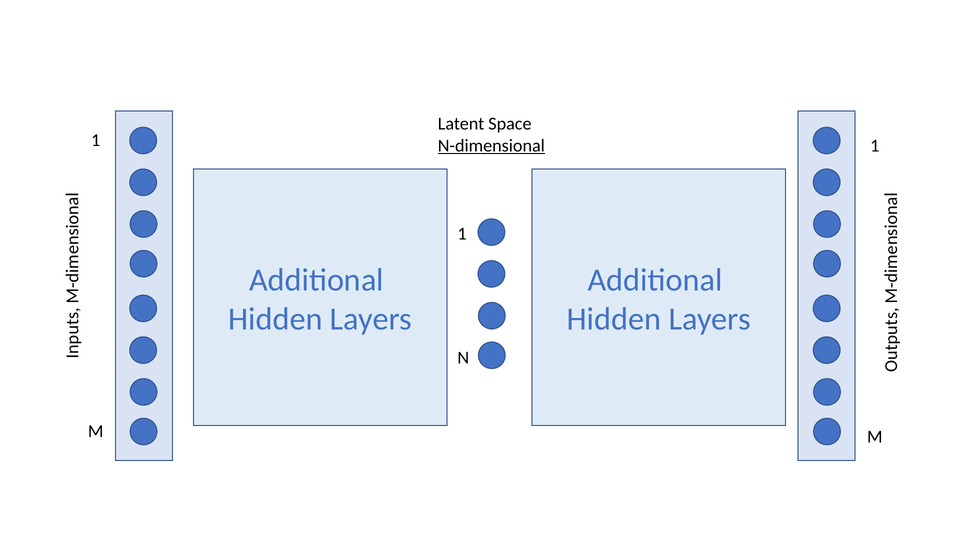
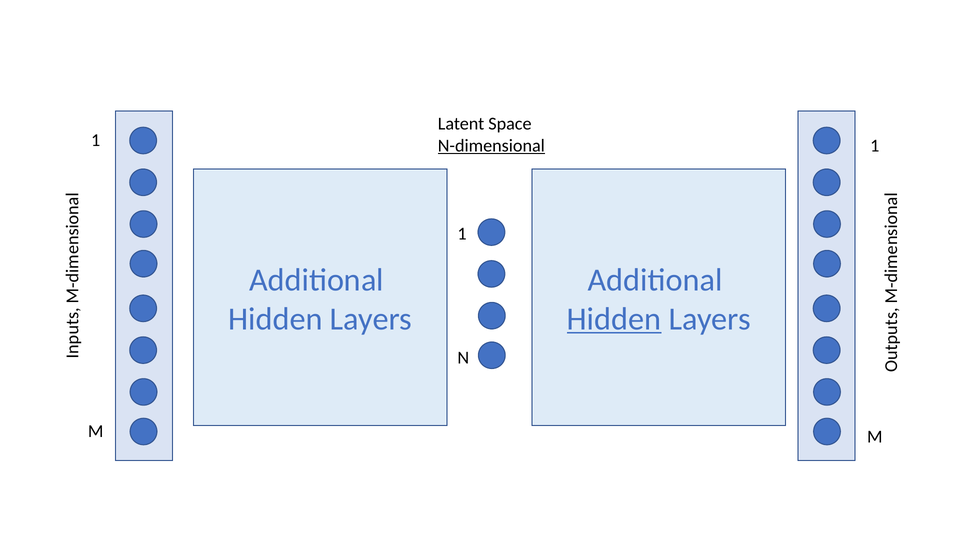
Hidden underline: none -> present (614, 319)
